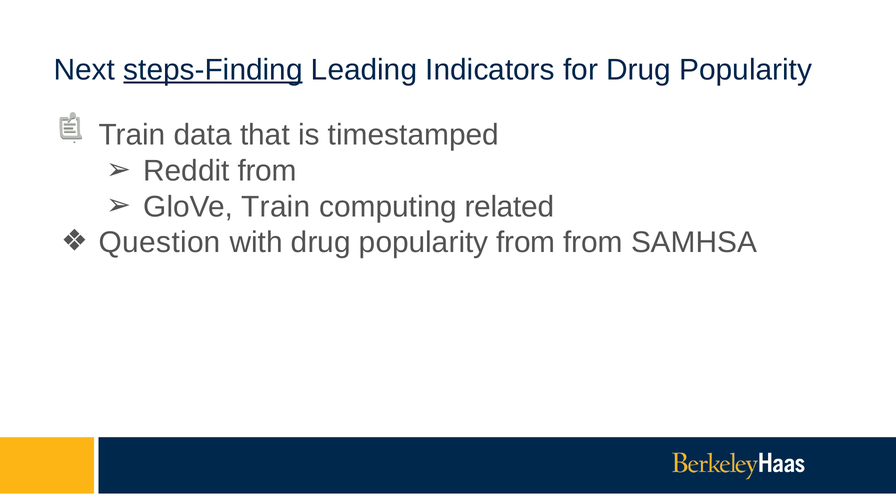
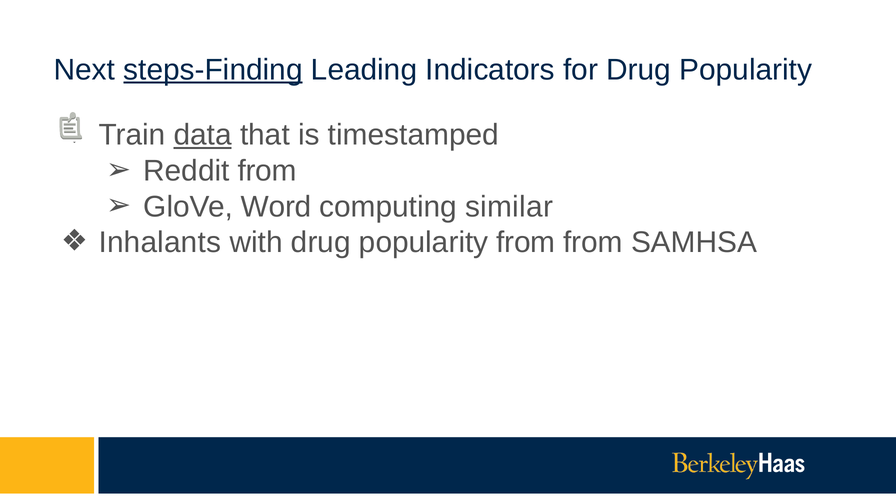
data underline: none -> present (203, 135)
GloVe Train: Train -> Word (276, 207)
related: related -> similar (509, 207)
Question: Question -> Inhalants (160, 243)
